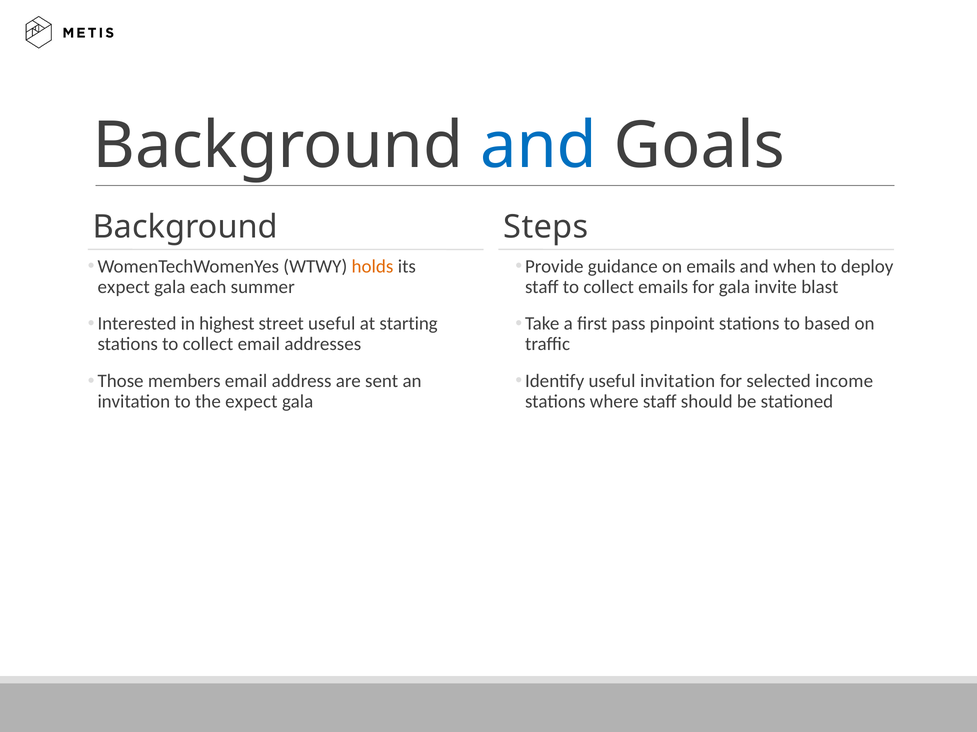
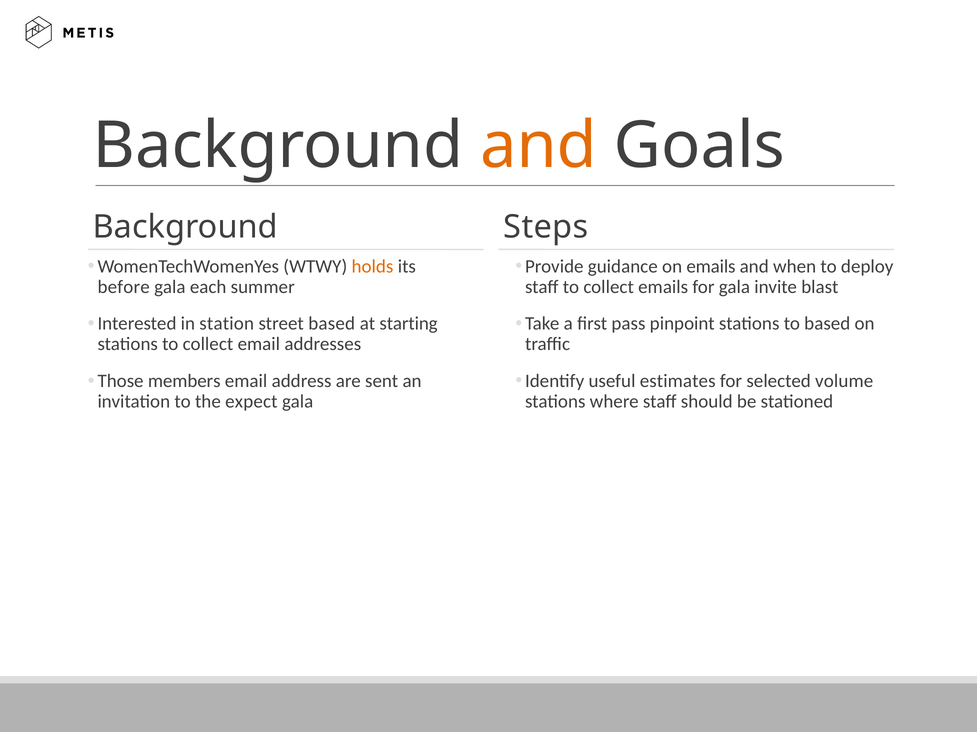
and colour: blue -> orange (538, 146)
expect: expect -> before (124, 287)
highest: highest -> station (227, 324)
street useful: useful -> based (332, 324)
useful invitation: invitation -> estimates (678, 381)
income: income -> volume (844, 381)
